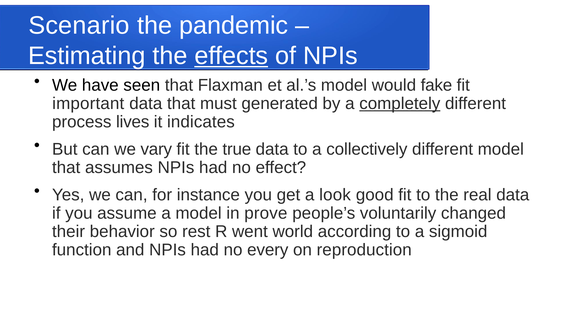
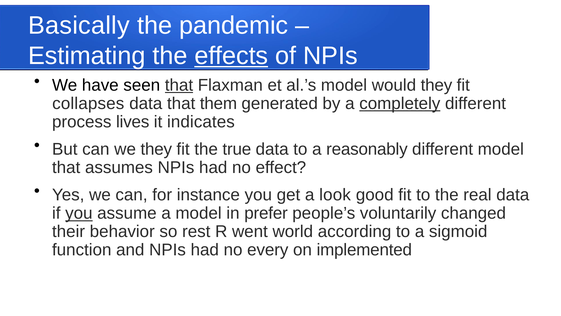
Scenario: Scenario -> Basically (79, 26)
that underline: none -> present (179, 85)
would fake: fake -> they (436, 85)
important: important -> collapses (88, 104)
must: must -> them (218, 104)
we vary: vary -> they (156, 149)
collectively: collectively -> reasonably (367, 149)
you underline: none -> present (79, 213)
prove: prove -> prefer (266, 213)
reproduction: reproduction -> implemented (364, 250)
